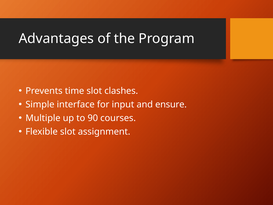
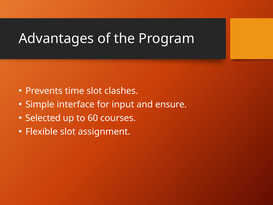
Multiple: Multiple -> Selected (43, 118)
90: 90 -> 60 (93, 118)
